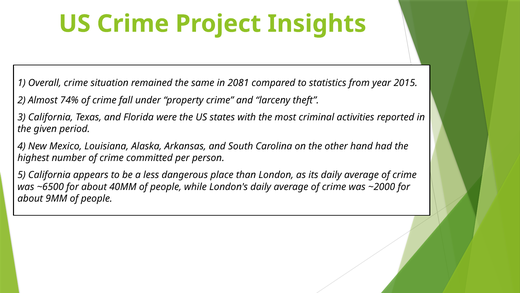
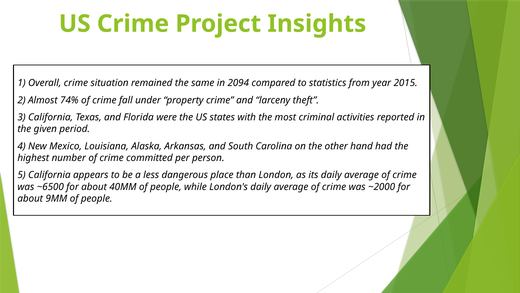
2081: 2081 -> 2094 (238, 83)
